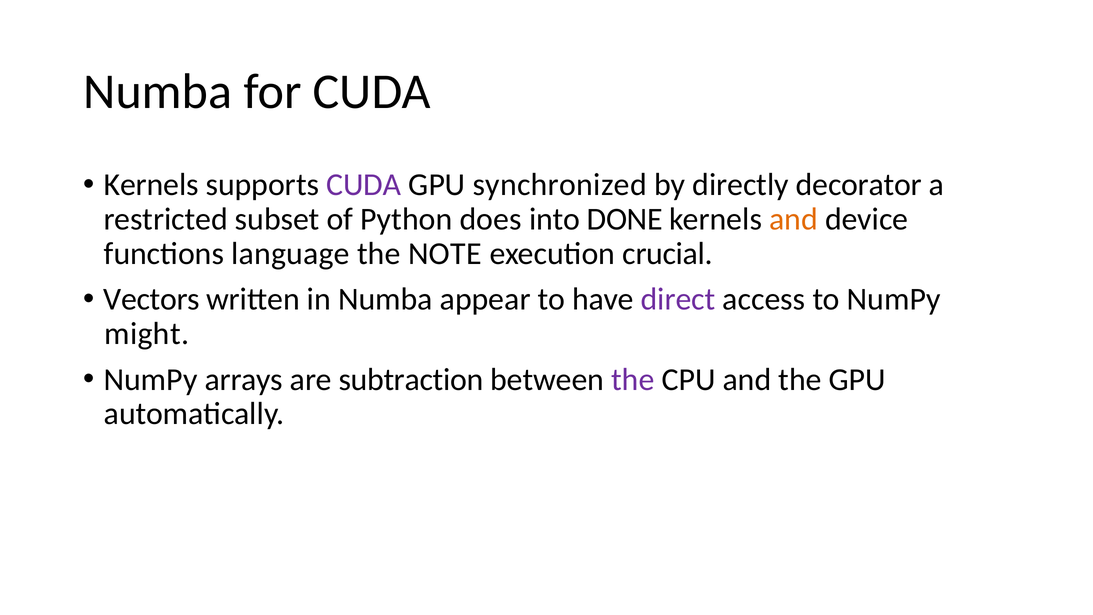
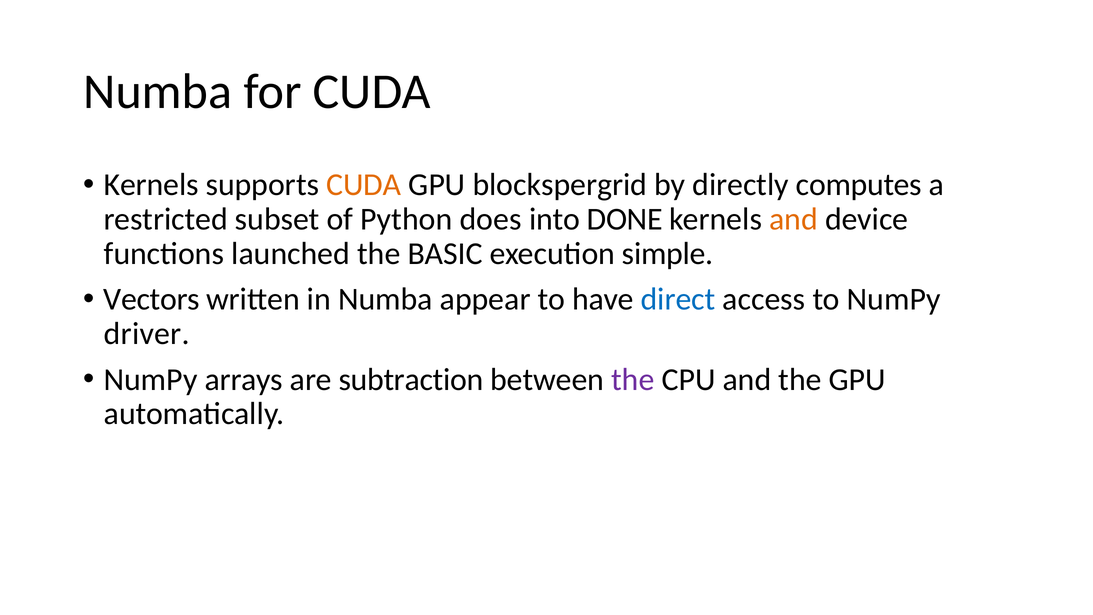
CUDA colour: purple -> orange (364, 185)
synchronized: synchronized -> blockspergrid (560, 185)
decorator: decorator -> computes (859, 185)
language: language -> launched (291, 253)
NOTE: NOTE -> BASIC (445, 253)
crucial: crucial -> simple (668, 253)
direct colour: purple -> blue (678, 299)
might: might -> driver (147, 334)
